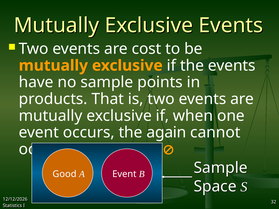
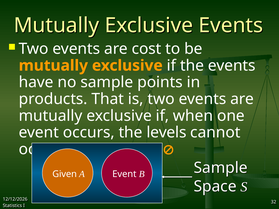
again: again -> levels (166, 133)
Good: Good -> Given (65, 174)
